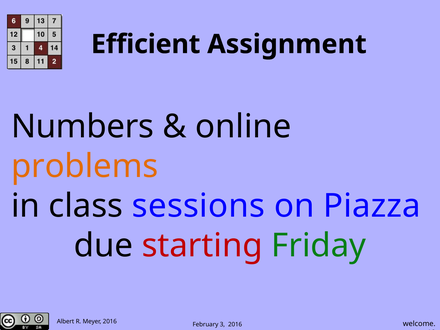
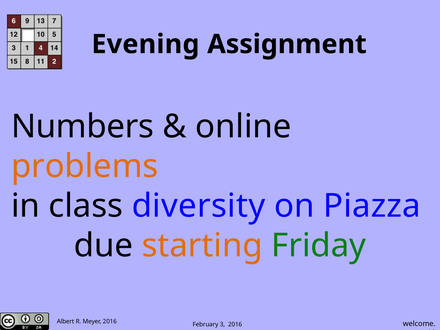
Efficient: Efficient -> Evening (145, 44)
sessions: sessions -> diversity (198, 206)
starting colour: red -> orange (202, 245)
